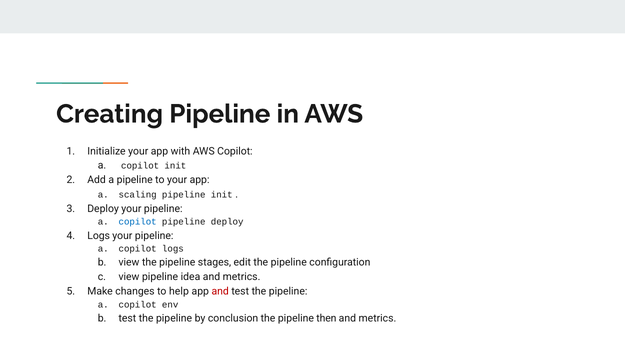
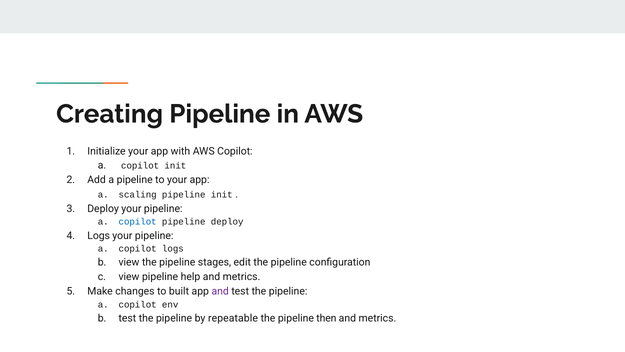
idea: idea -> help (190, 277)
help: help -> built (179, 291)
and colour: red -> purple (220, 291)
conclusion: conclusion -> repeatable (233, 318)
